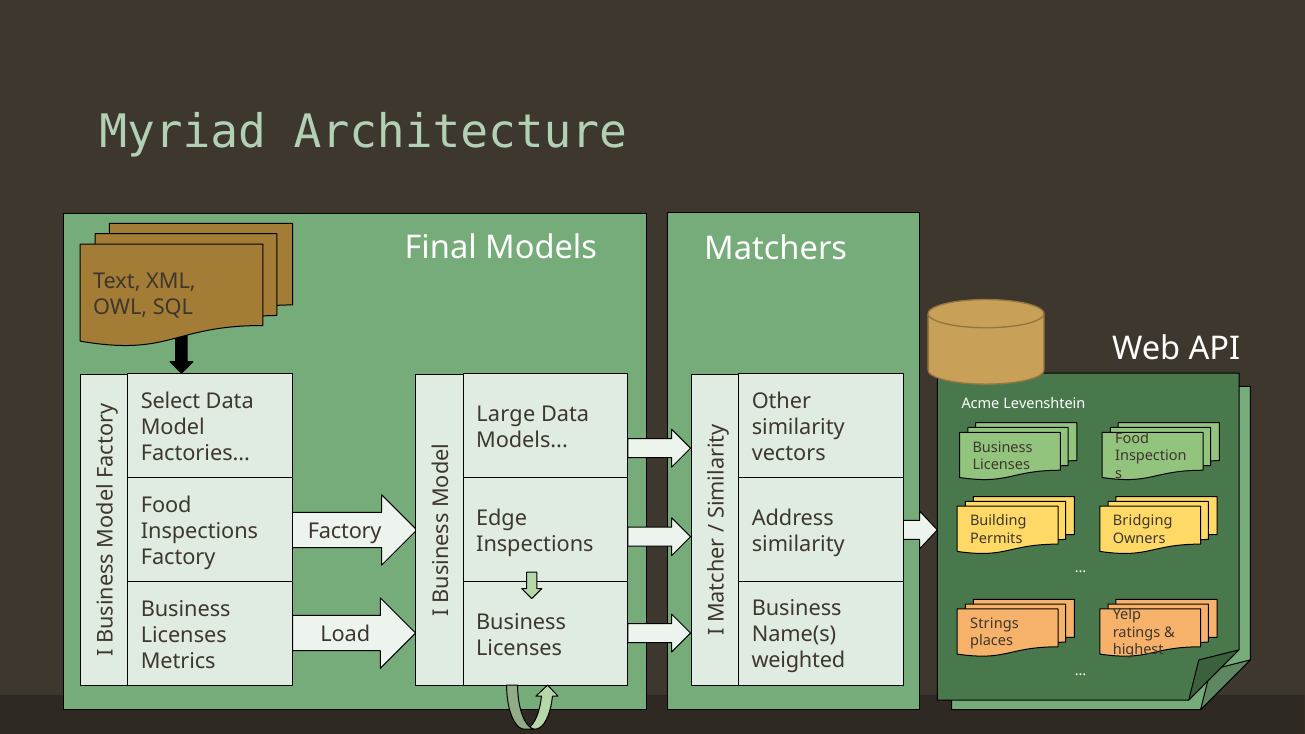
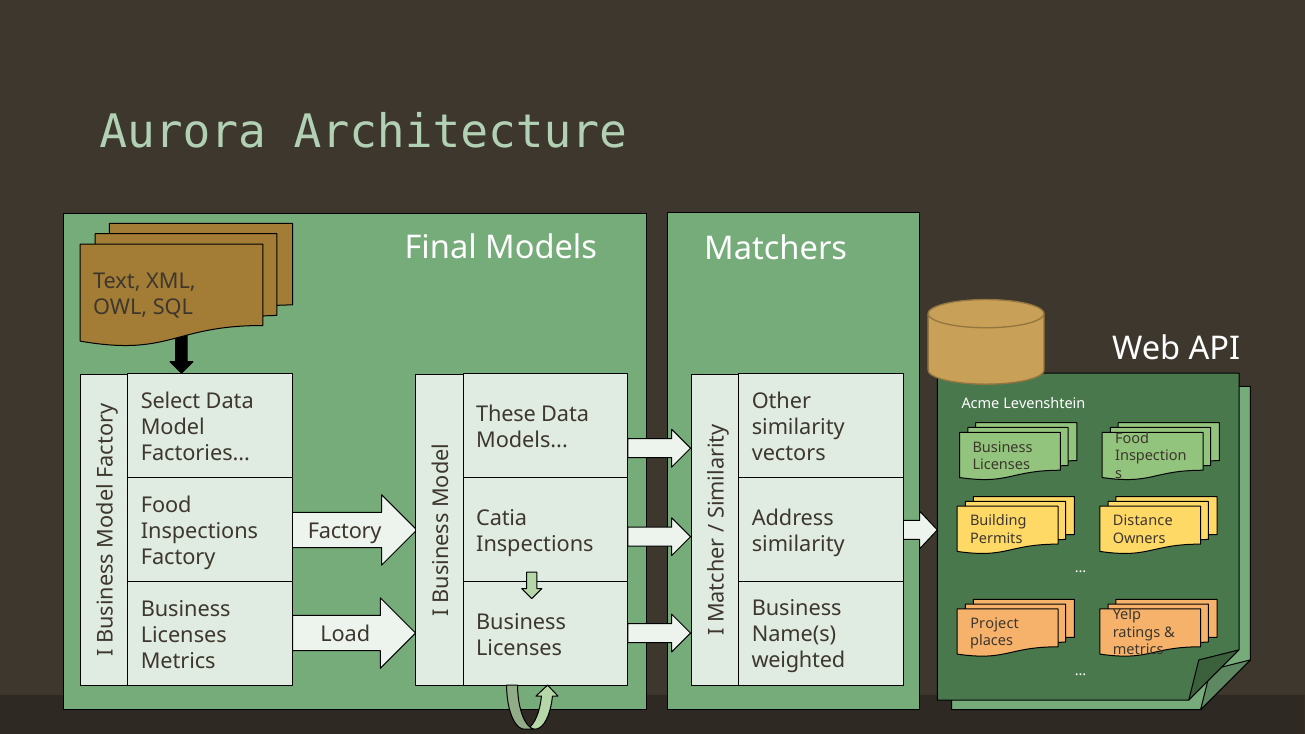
Myriad: Myriad -> Aurora (183, 132)
Large: Large -> These (506, 414)
Edge: Edge -> Catia (502, 518)
Bridging: Bridging -> Distance (1143, 521)
Strings: Strings -> Project (995, 624)
highest: highest -> metrics (1138, 650)
